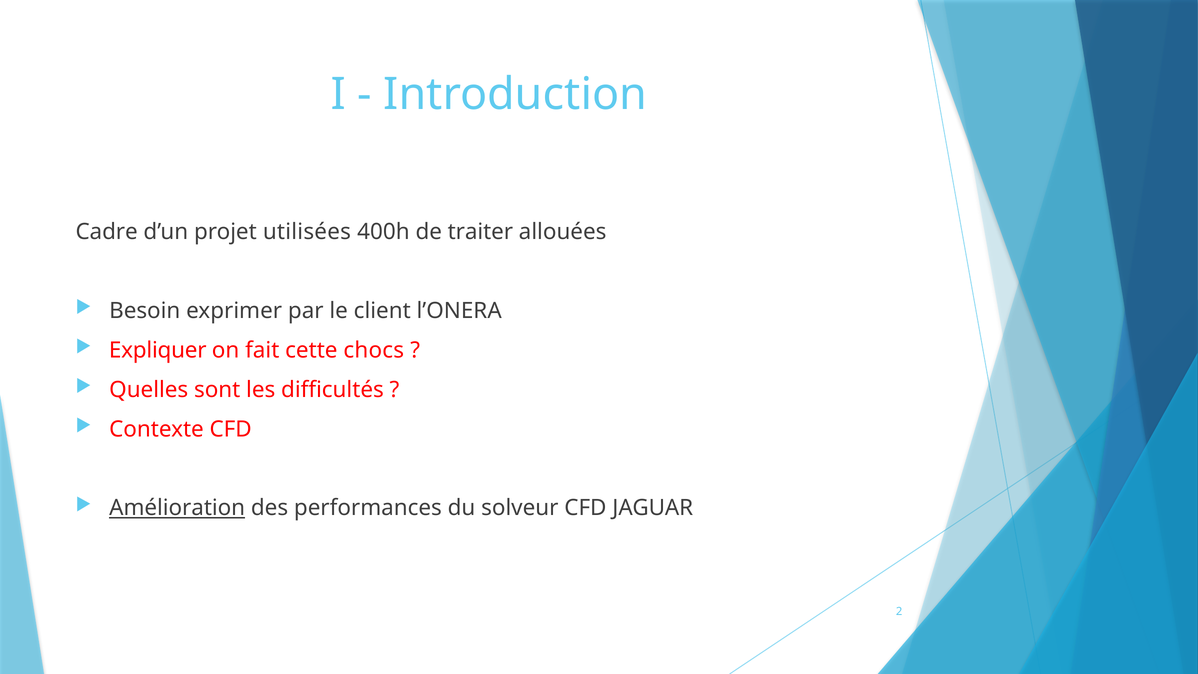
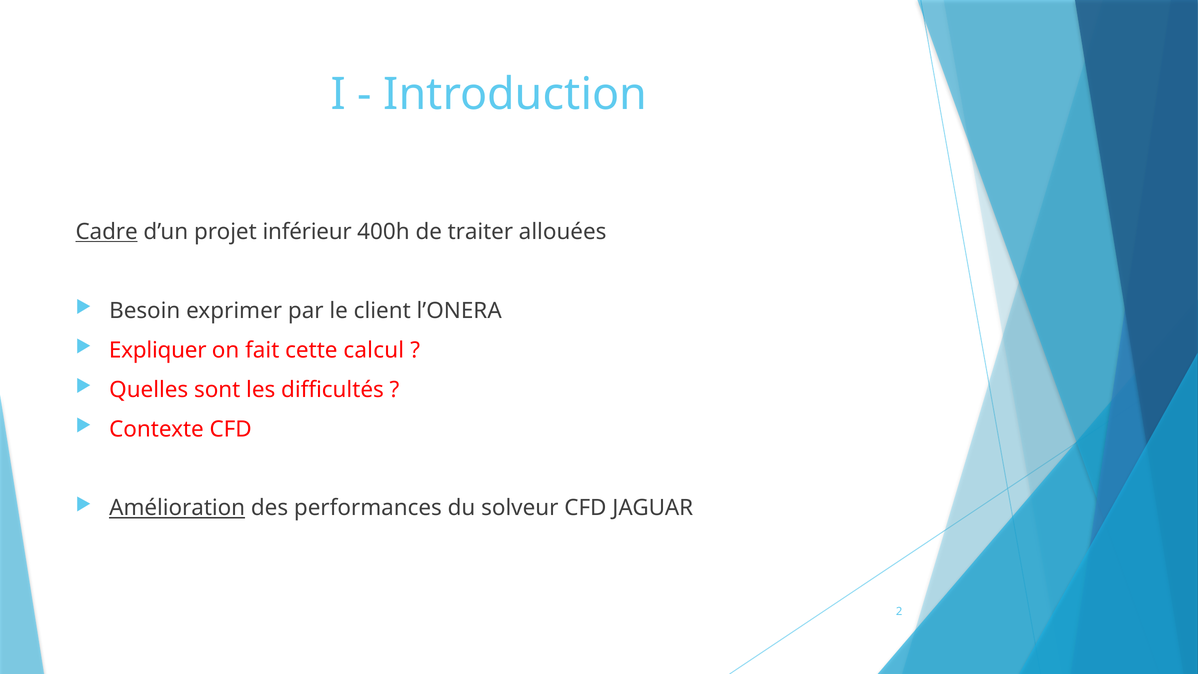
Cadre underline: none -> present (107, 232)
utilisées: utilisées -> inférieur (307, 232)
chocs: chocs -> calcul (374, 350)
